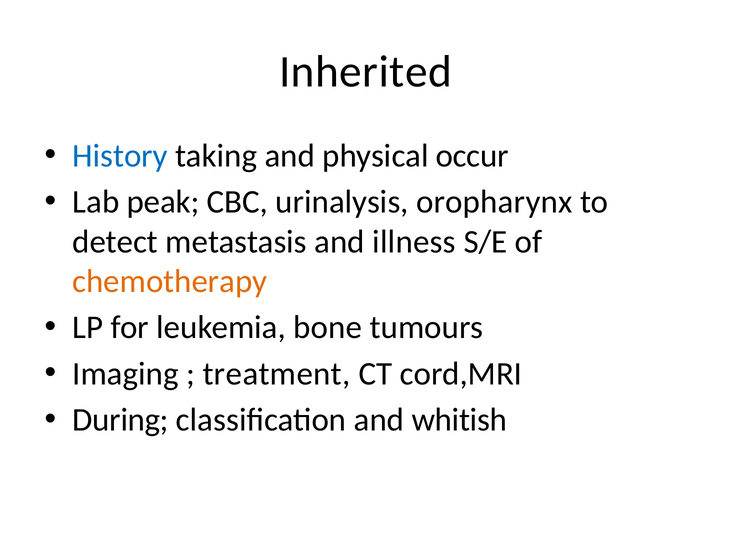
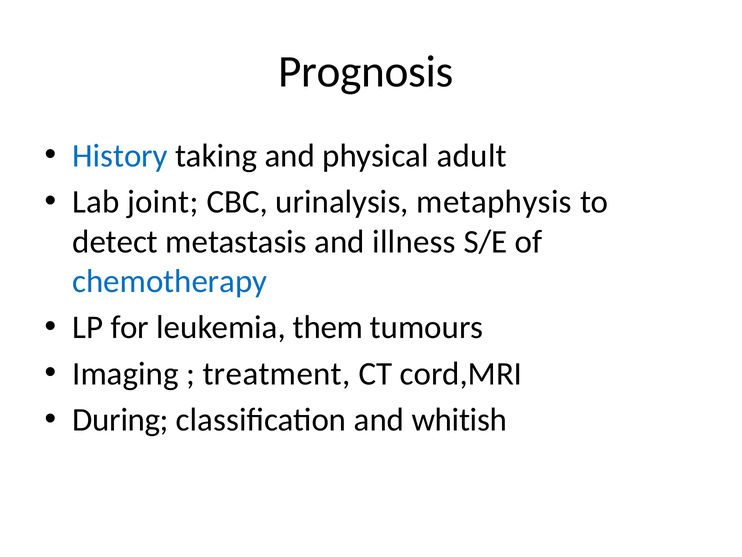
Inherited: Inherited -> Prognosis (366, 72)
occur: occur -> adult (472, 156)
peak: peak -> joint (163, 202)
oropharynx: oropharynx -> metaphysis (494, 202)
chemotherapy colour: orange -> blue (170, 281)
bone: bone -> them (328, 327)
